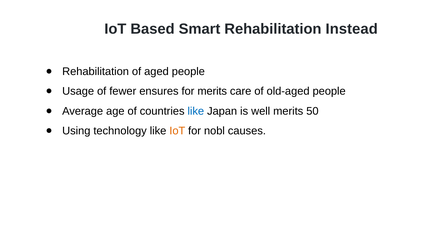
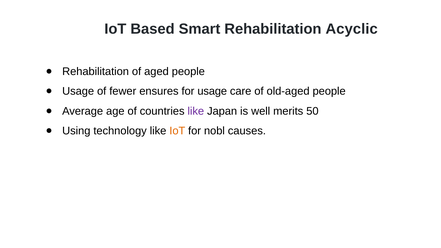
Instead: Instead -> Acyclic (352, 29)
for merits: merits -> usage (212, 91)
like colour: blue -> purple (196, 111)
